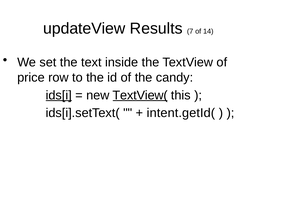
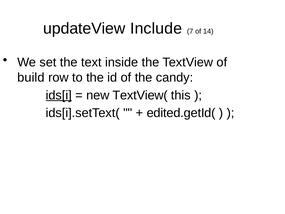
Results: Results -> Include (156, 28)
price: price -> build (31, 77)
TextView( underline: present -> none (140, 95)
intent.getId(: intent.getId( -> edited.getId( (181, 113)
